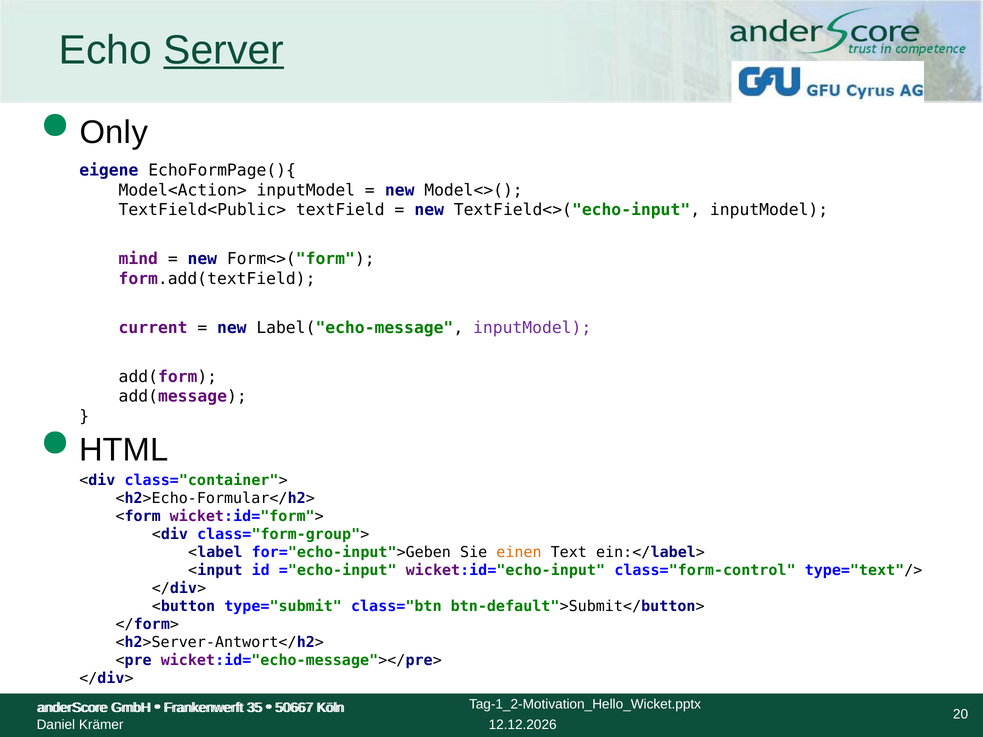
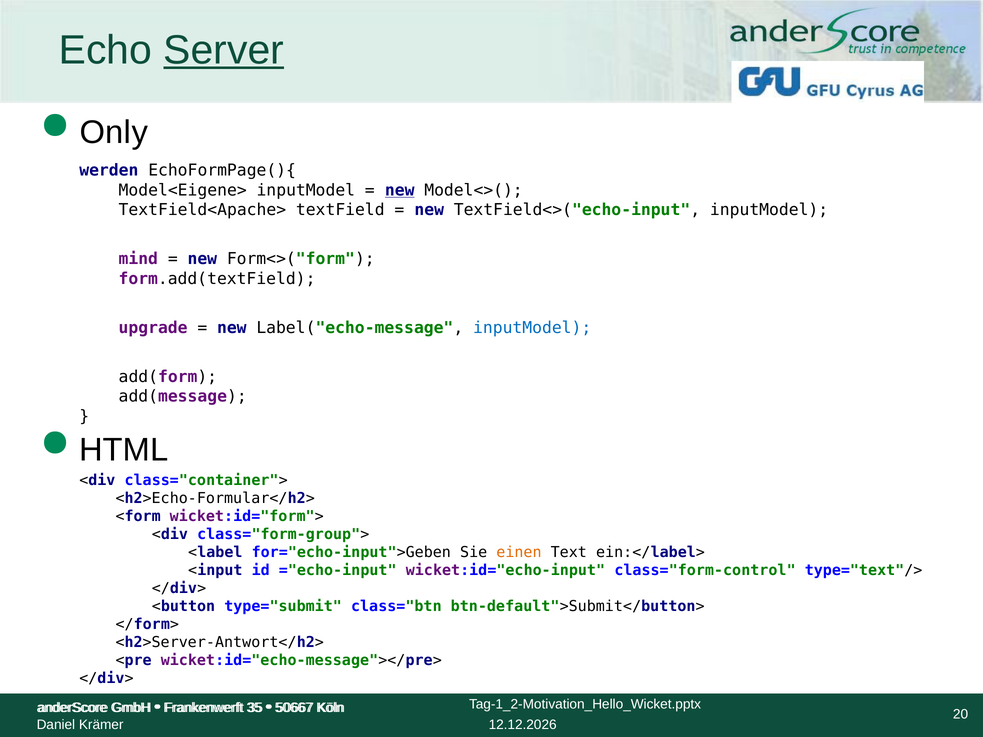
eigene: eigene -> werden (109, 171)
Model<Action>: Model<Action> -> Model<Eigene> (183, 190)
new underline: none -> present (400, 190)
TextField<Public>: TextField<Public> -> TextField<Apache> (202, 210)
current: current -> upgrade (153, 328)
inputModel colour: purple -> blue (532, 328)
